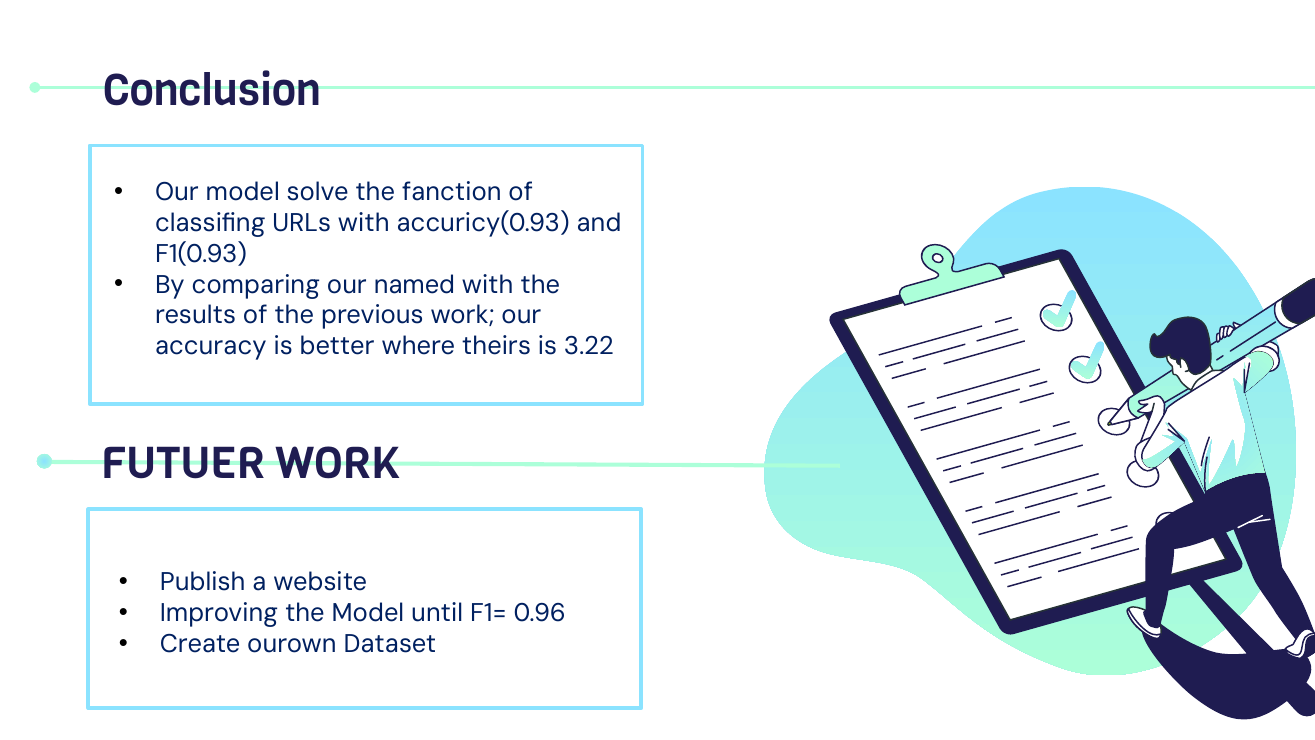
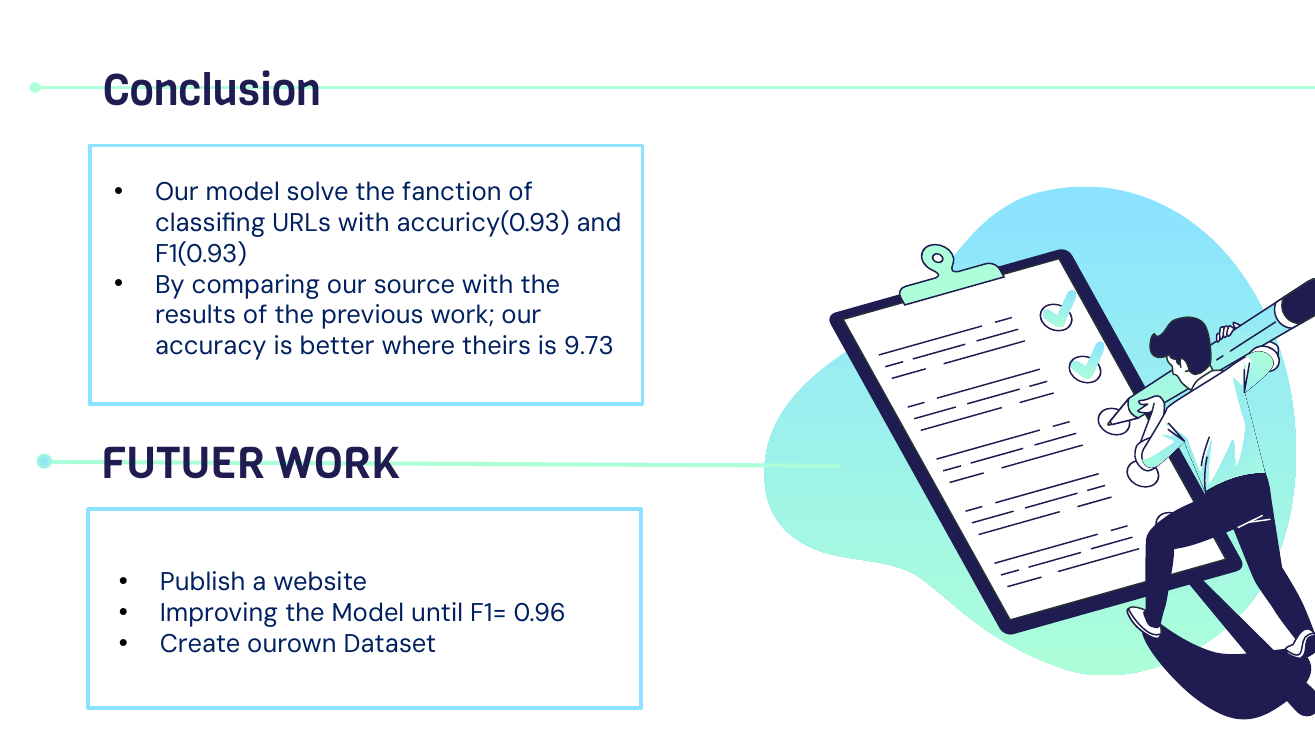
named: named -> source (415, 284)
3.22: 3.22 -> 9.73 (589, 346)
